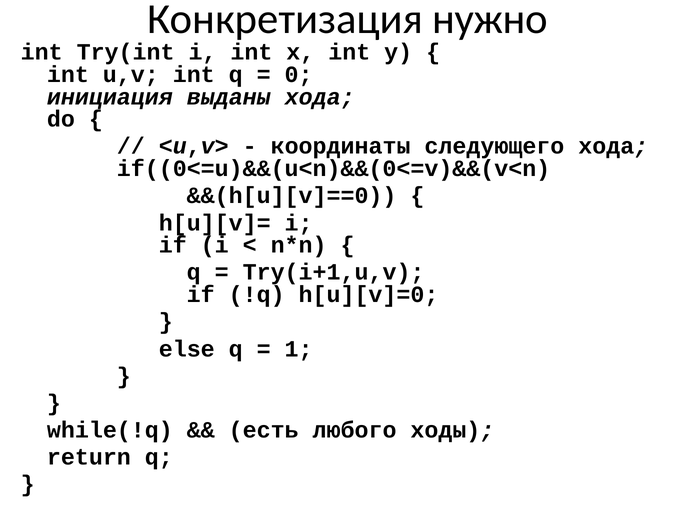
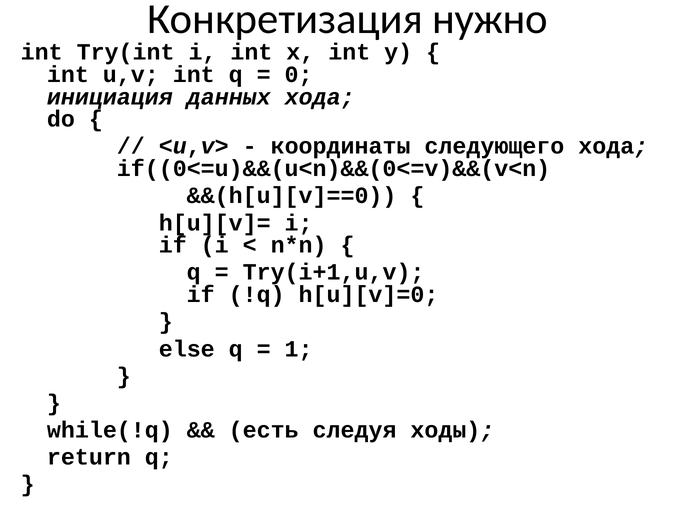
выданы: выданы -> данных (229, 97)
любого: любого -> следуя (355, 429)
